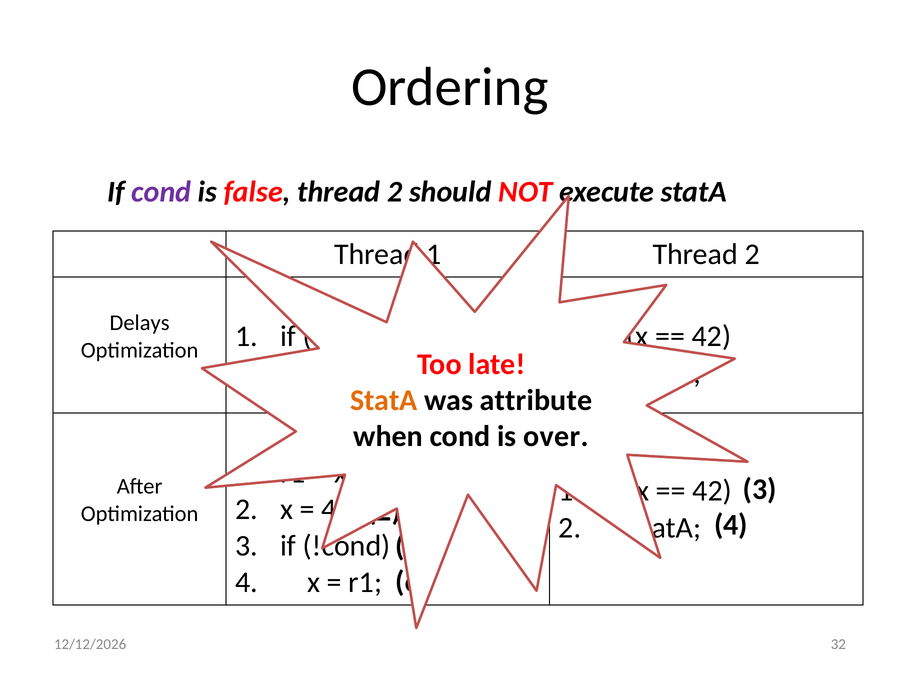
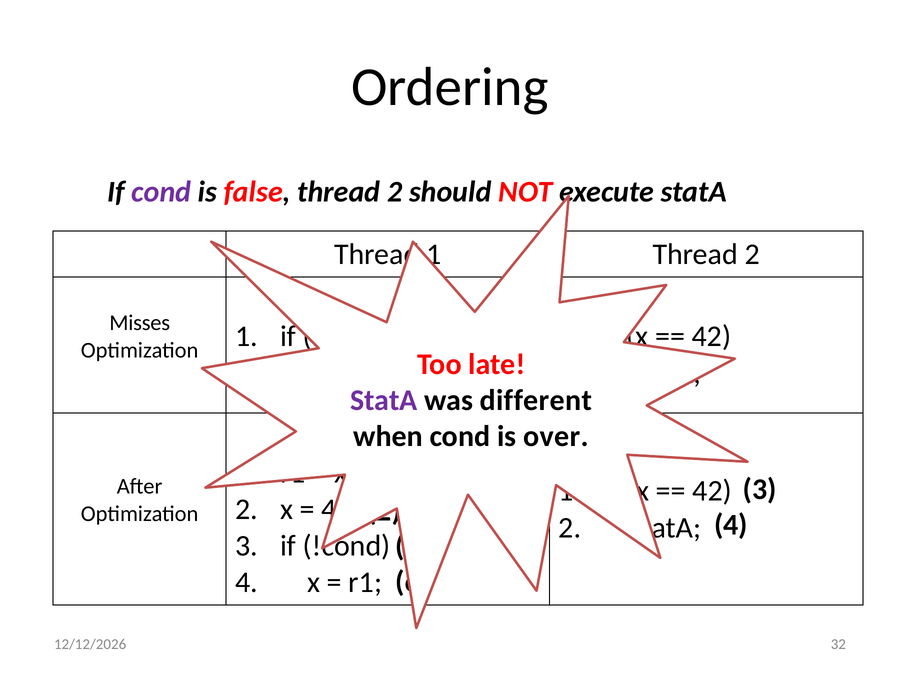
Delays: Delays -> Misses (140, 323)
StatA colour: orange -> purple (384, 401)
attribute: attribute -> different (536, 401)
